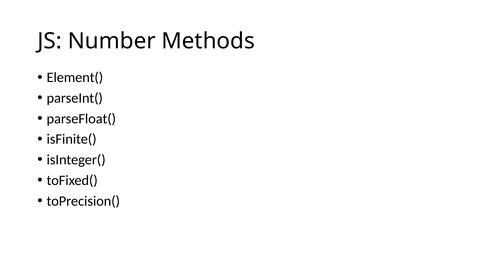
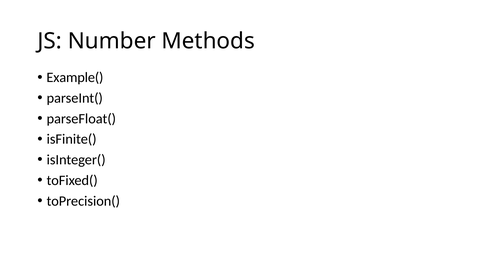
Element(: Element( -> Example( (75, 78)
